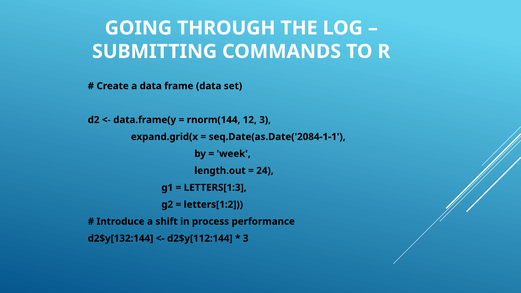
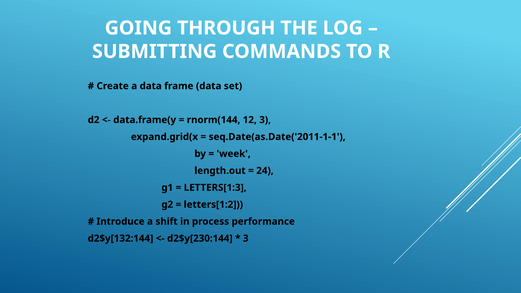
seq.Date(as.Date('2084-1-1: seq.Date(as.Date('2084-1-1 -> seq.Date(as.Date('2011-1-1 (277, 137)
d2$y[112:144: d2$y[112:144 -> d2$y[230:144 (200, 238)
